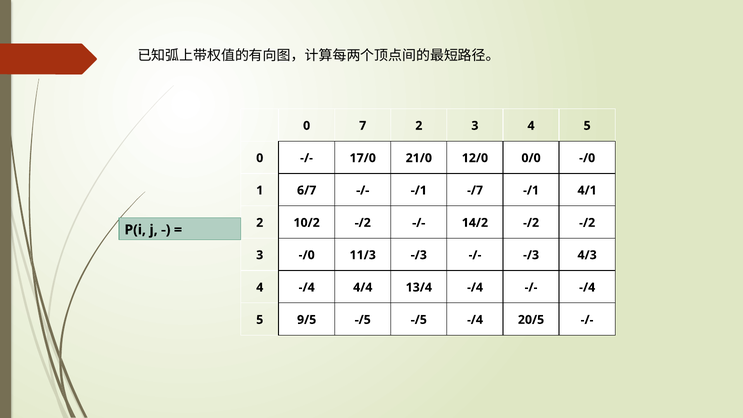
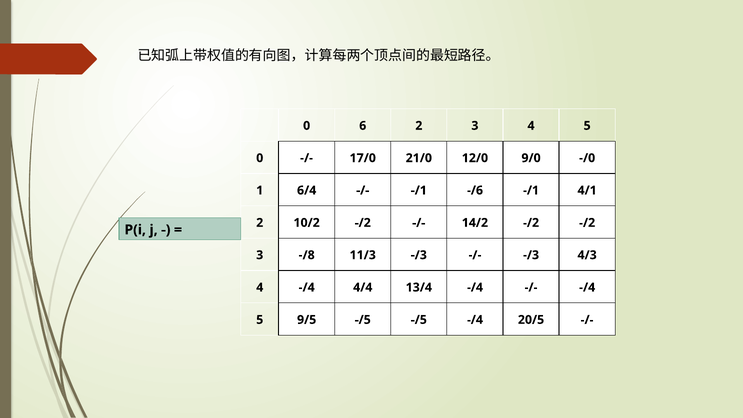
7: 7 -> 6 (363, 126)
0/0: 0/0 -> 9/0 (531, 158)
6/7: 6/7 -> 6/4 (307, 190)
-/7: -/7 -> -/6 (475, 190)
3 -/0: -/0 -> -/8 (307, 255)
